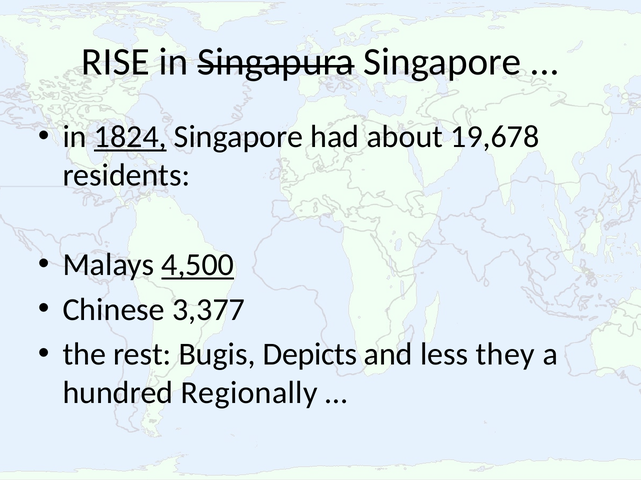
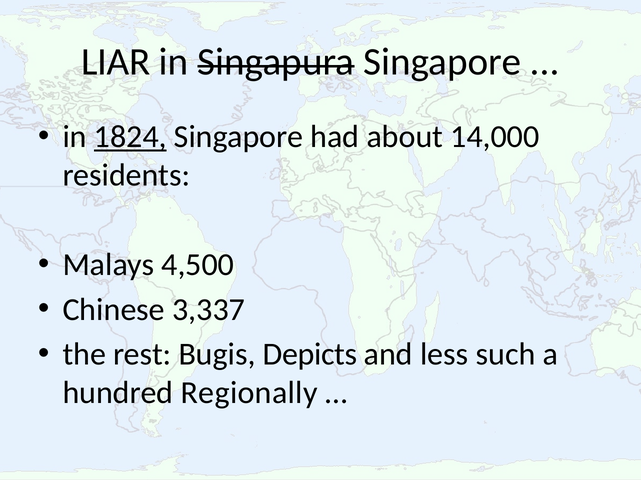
RISE: RISE -> LIAR (116, 62)
19,678: 19,678 -> 14,000 (495, 137)
4,500 underline: present -> none (198, 265)
3,377: 3,377 -> 3,337 (209, 310)
they: they -> such (506, 355)
